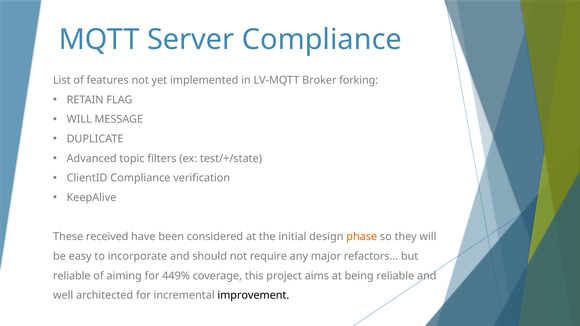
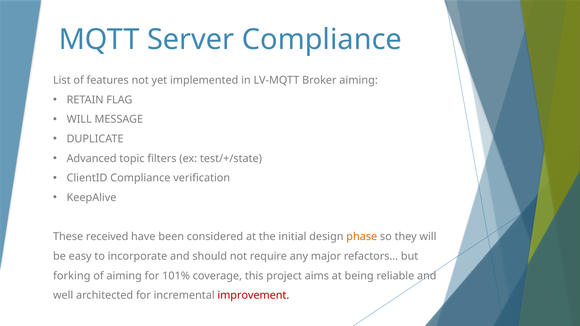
Broker forking: forking -> aiming (359, 80)
reliable: reliable -> forking (72, 276)
449%: 449% -> 101% (176, 276)
improvement colour: black -> red (253, 296)
